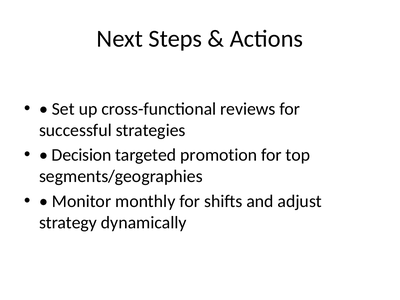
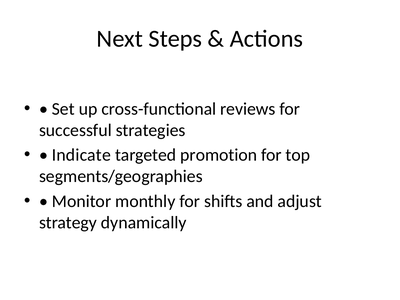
Decision: Decision -> Indicate (81, 155)
